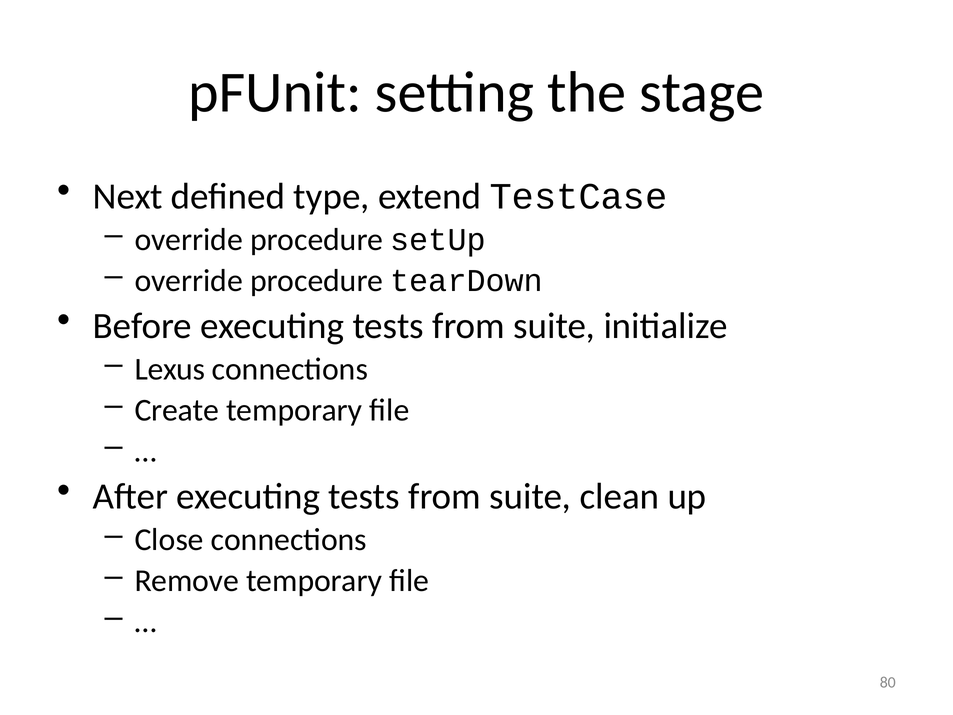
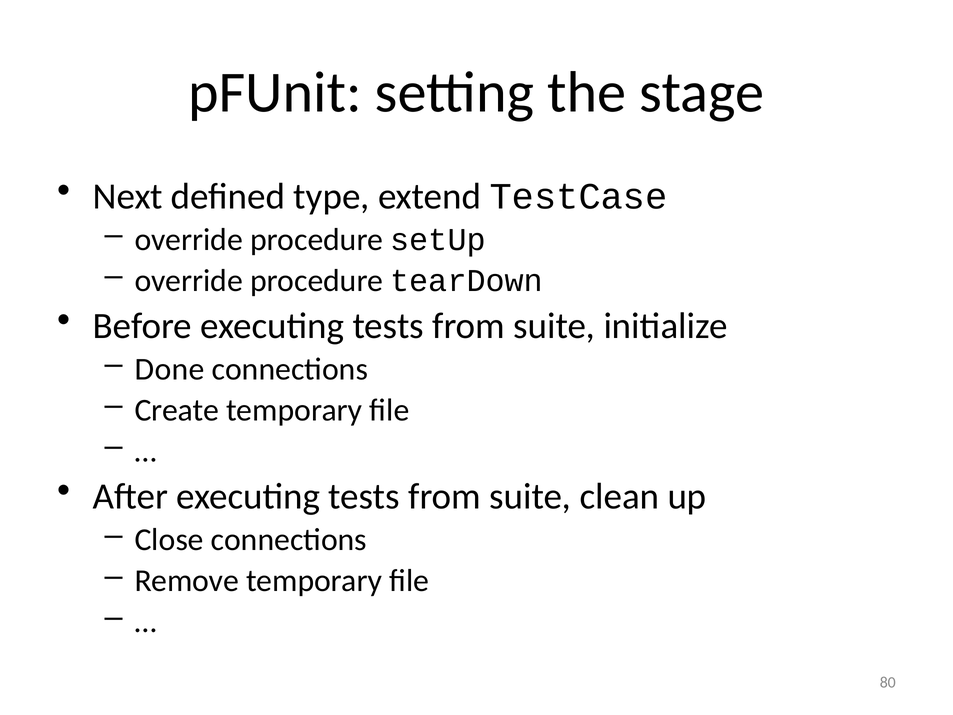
Lexus: Lexus -> Done (170, 369)
